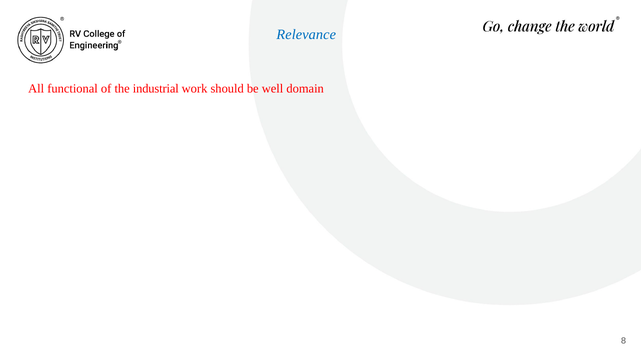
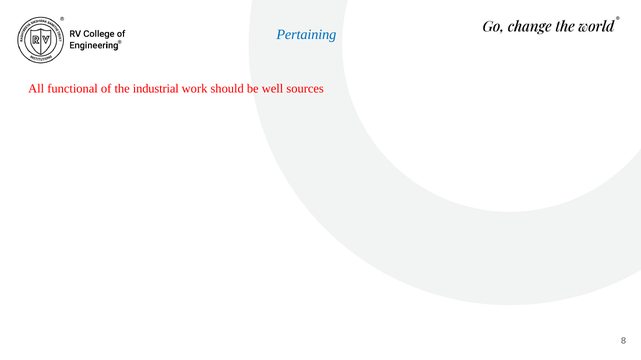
Relevance: Relevance -> Pertaining (306, 35)
domain: domain -> sources (305, 89)
